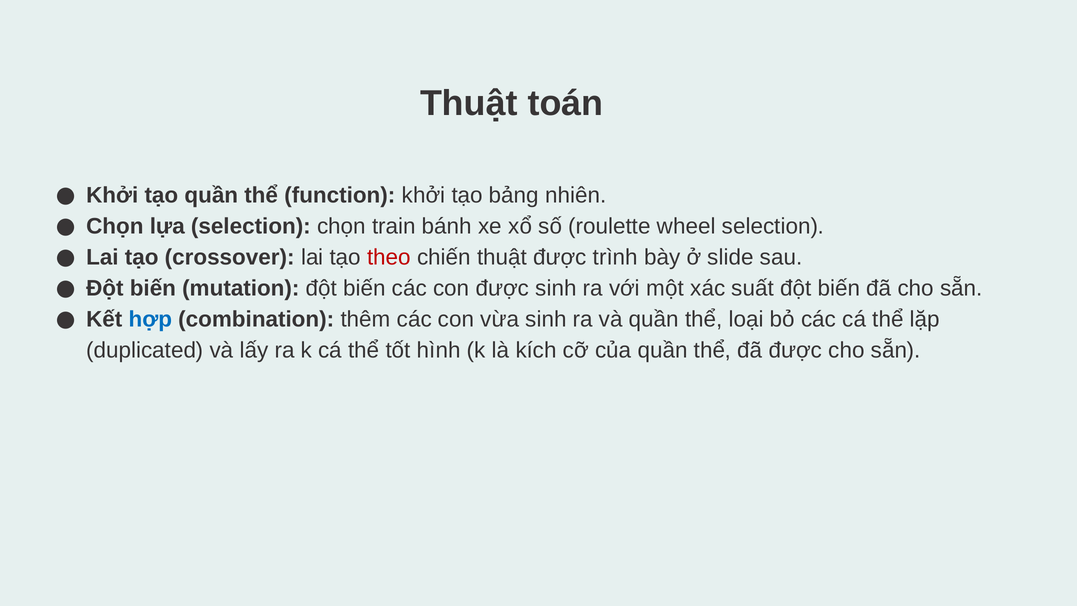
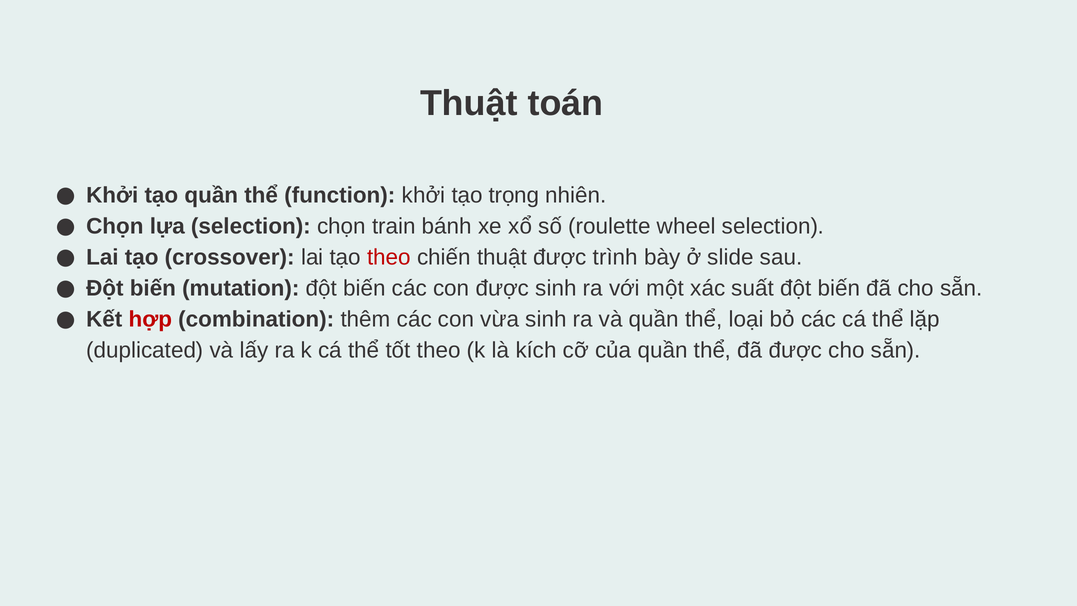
bảng: bảng -> trọng (514, 195)
hợp colour: blue -> red (150, 319)
tốt hình: hình -> theo (439, 350)
